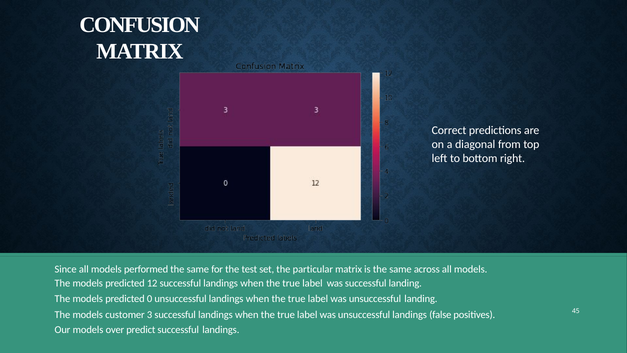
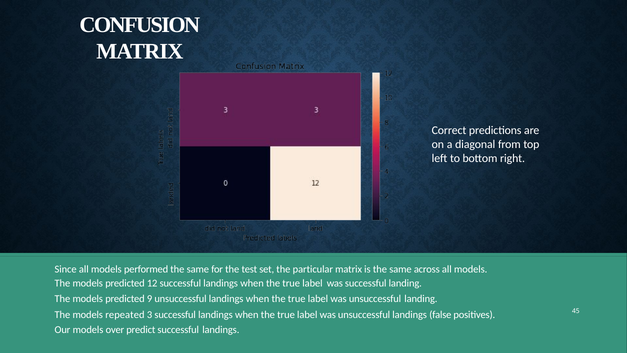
0: 0 -> 9 (150, 298)
customer: customer -> repeated (125, 314)
